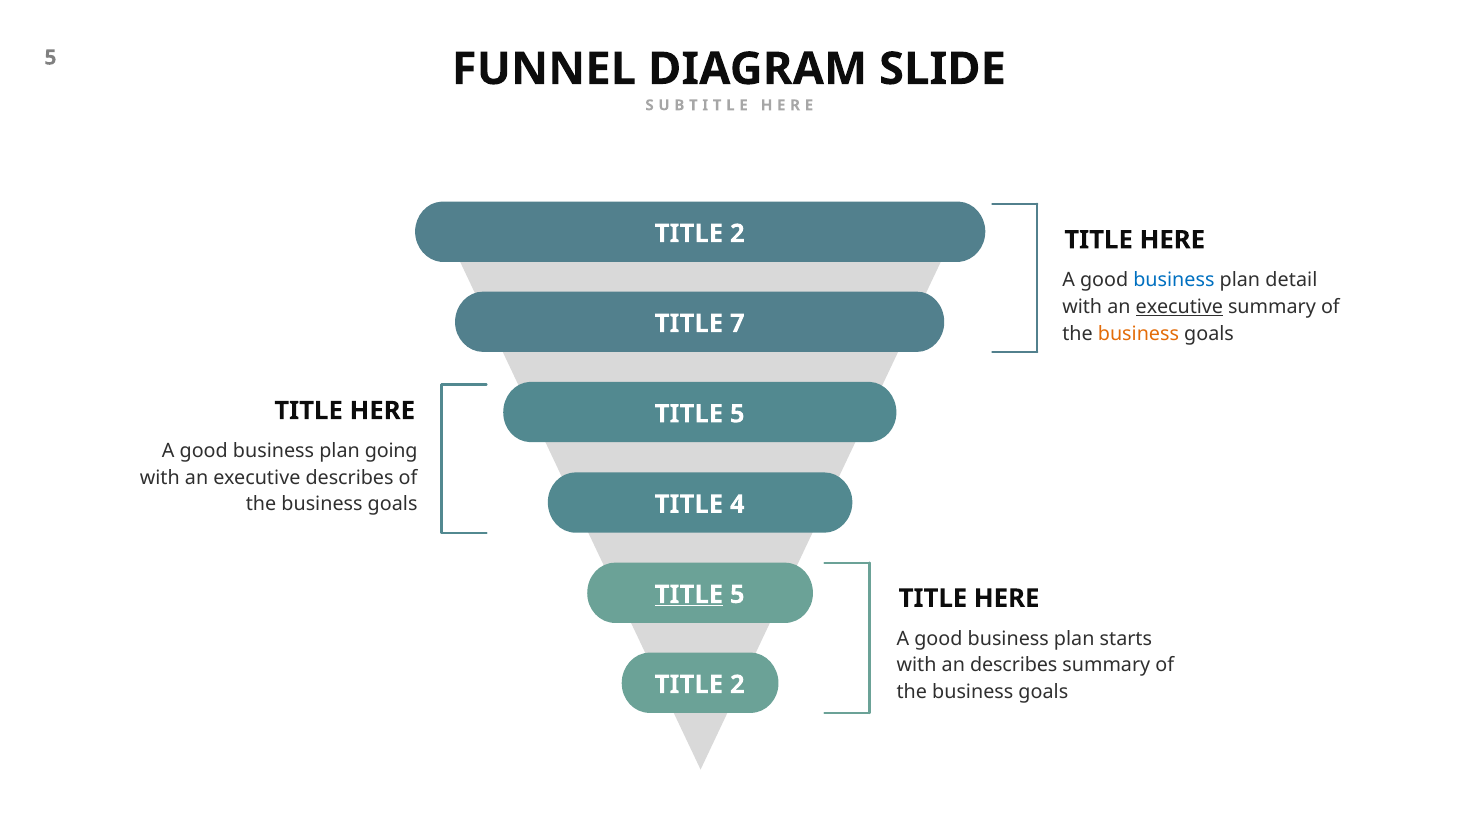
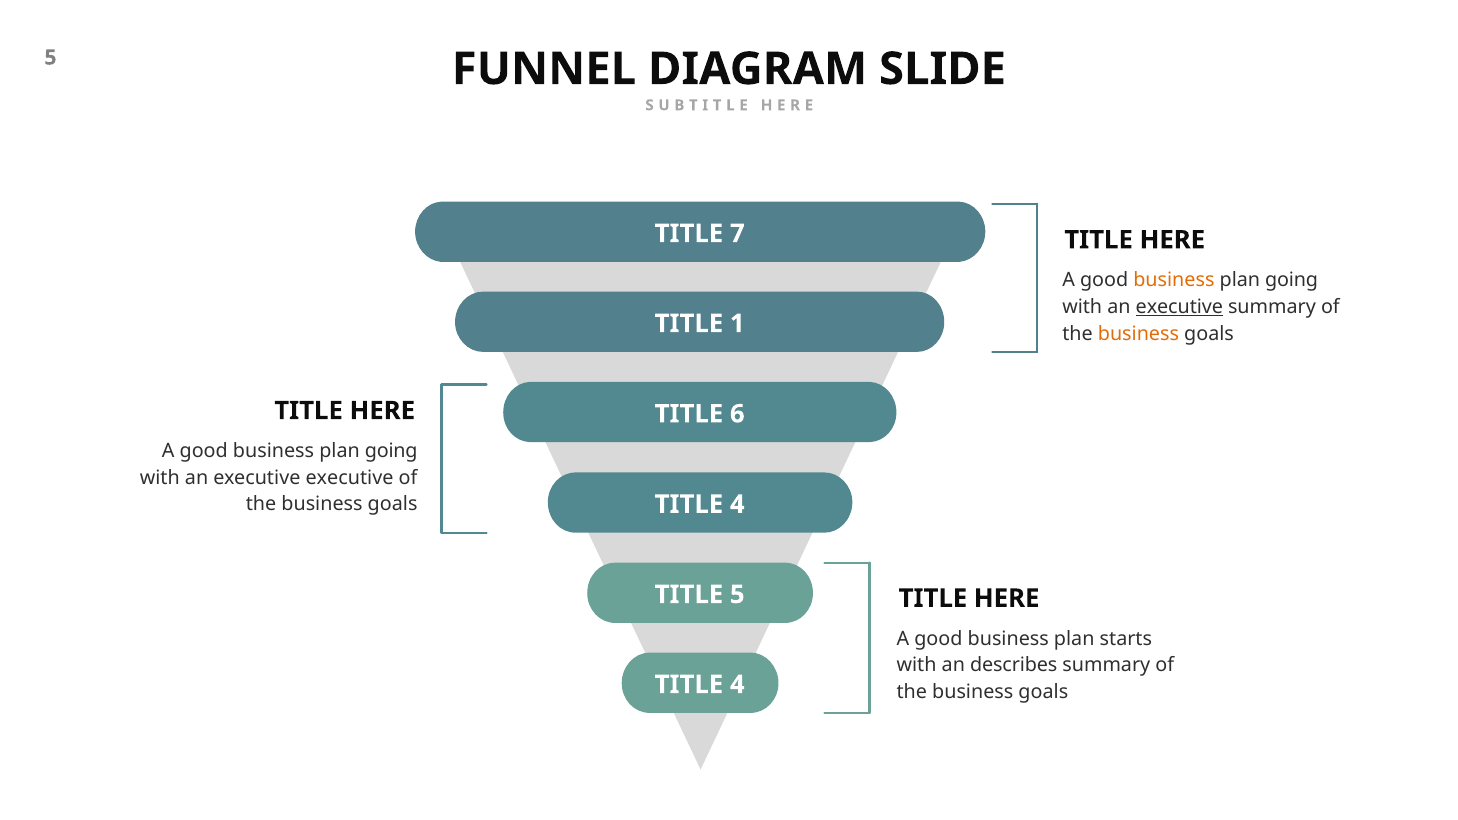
2: 2 -> 7 (737, 234)
business colour: blue -> orange (1174, 280)
detail: detail -> going (1292, 280)
7: 7 -> 1 (737, 324)
5: 5 -> 6 (737, 414)
executive describes: describes -> executive (350, 478)
TITLE underline: present -> none (689, 595)
2: 2 -> 4 (737, 685)
